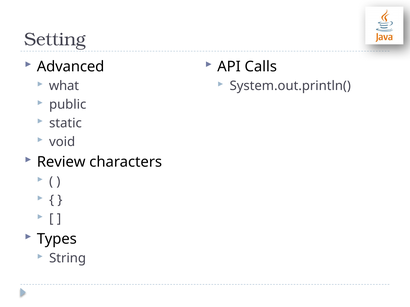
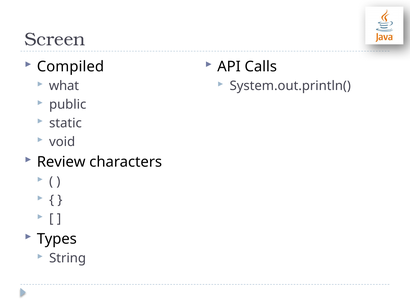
Setting: Setting -> Screen (55, 40)
Advanced: Advanced -> Compiled (70, 67)
